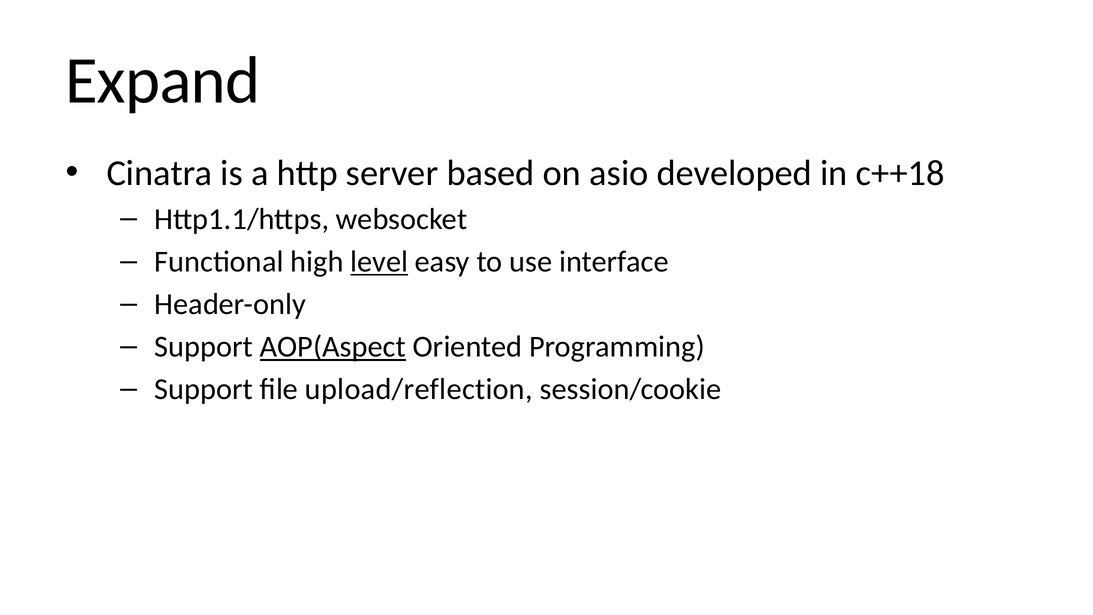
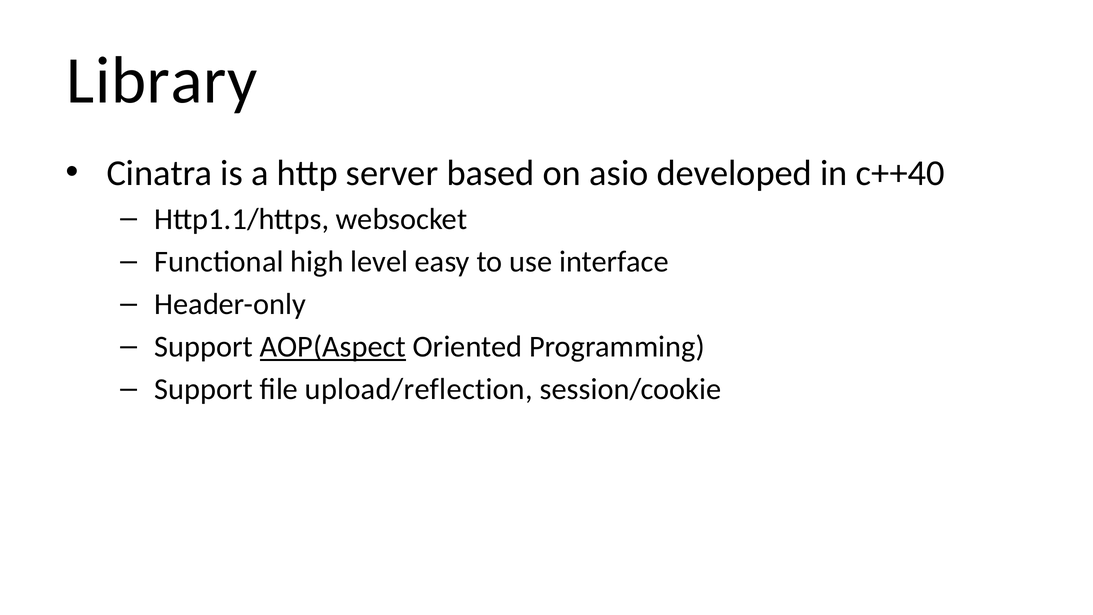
Expand: Expand -> Library (162, 81)
c++18: c++18 -> c++40 (900, 173)
level underline: present -> none (379, 262)
